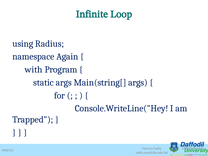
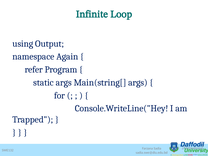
Radius: Radius -> Output (50, 44)
with: with -> refer (34, 70)
